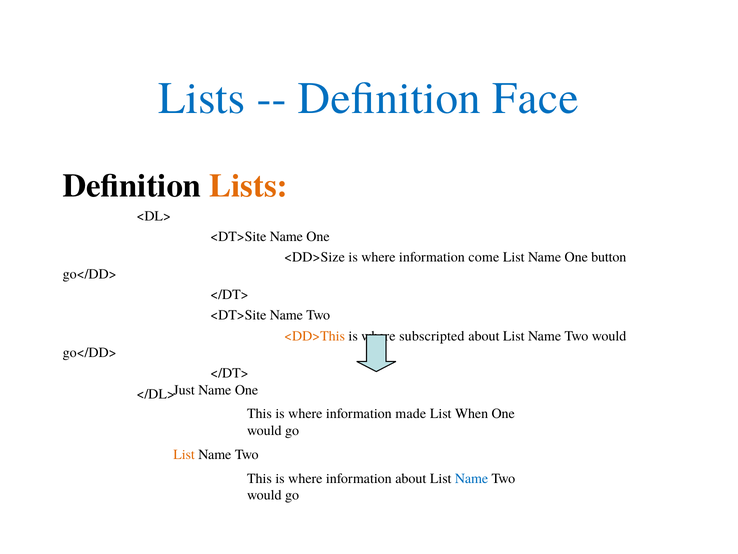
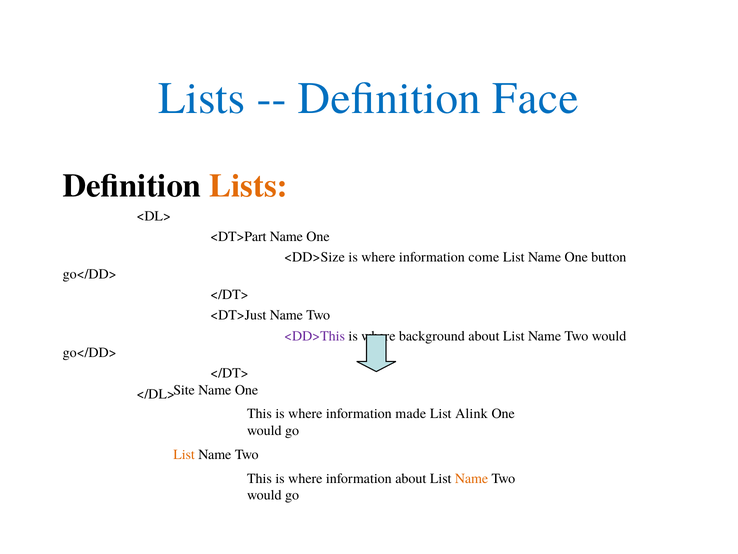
<DT>Site: <DT>Site -> <DT>Part (238, 237)
<DT>Site: <DT>Site -> <DT>Just (238, 315)
<DD>This colour: orange -> purple (315, 336)
subscripted: subscripted -> background (432, 336)
Just: Just -> Site (184, 390)
When: When -> Alink (471, 413)
Name colour: blue -> orange (472, 478)
